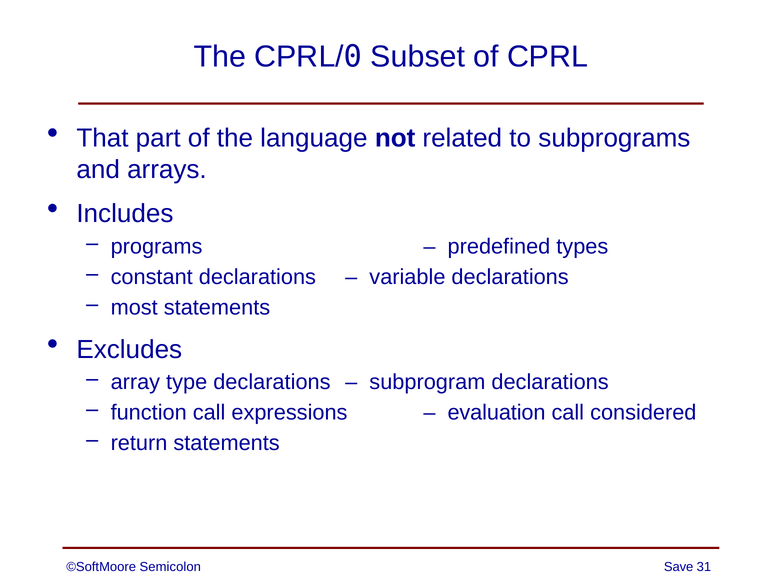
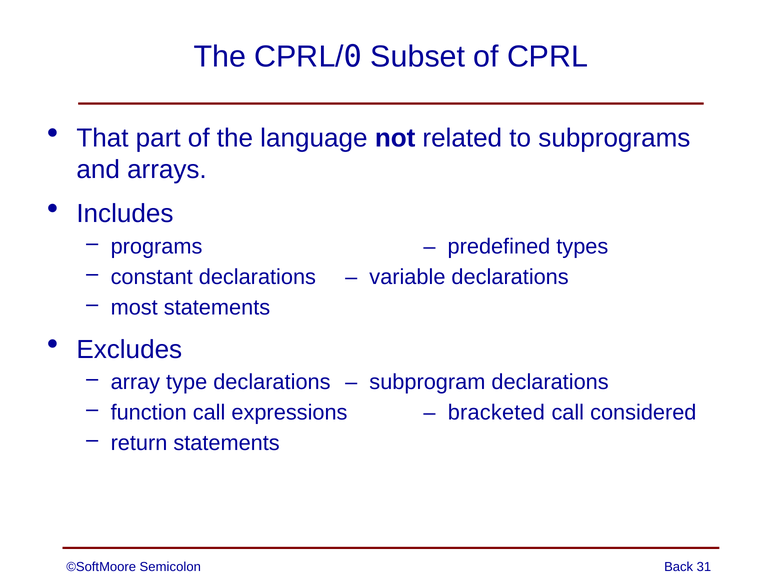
evaluation: evaluation -> bracketed (496, 412)
Save: Save -> Back (679, 567)
